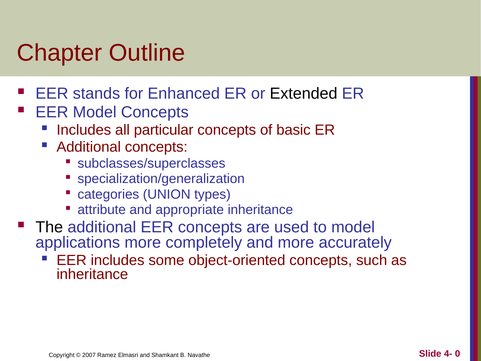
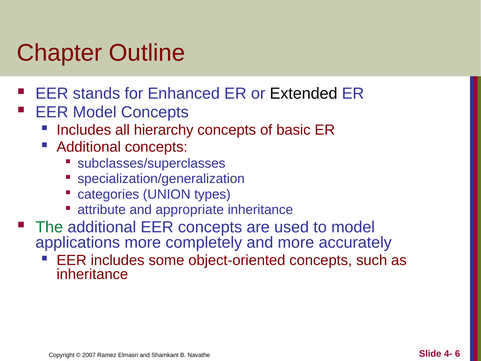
particular: particular -> hierarchy (164, 130)
The colour: black -> green (49, 227)
0: 0 -> 6 (458, 353)
